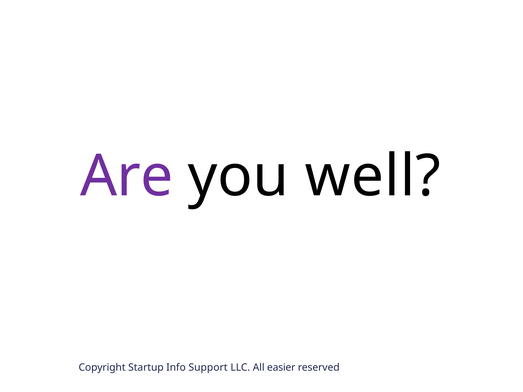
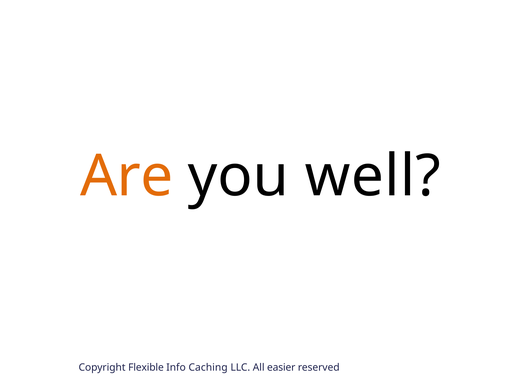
Are colour: purple -> orange (127, 177)
Startup: Startup -> Flexible (146, 368)
Support: Support -> Caching (208, 368)
